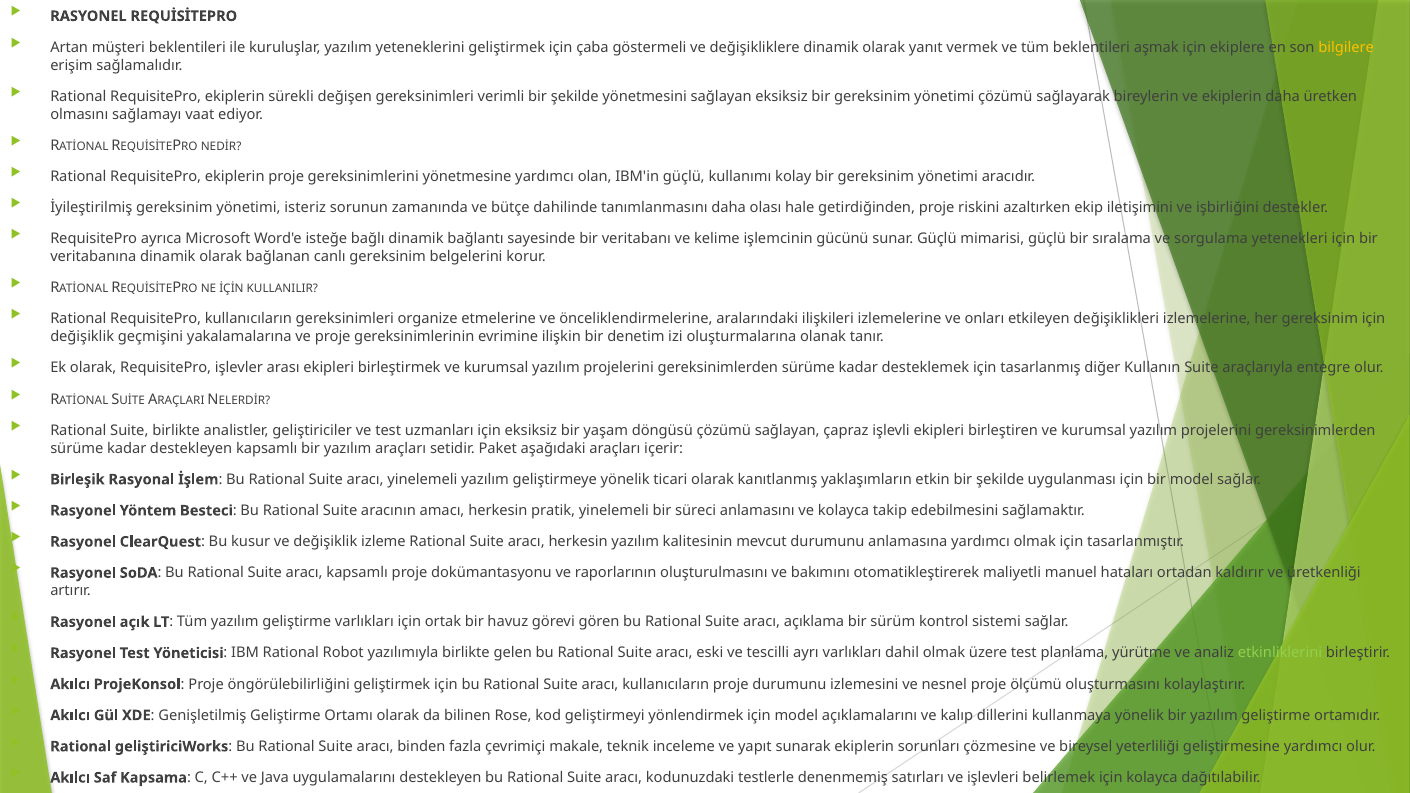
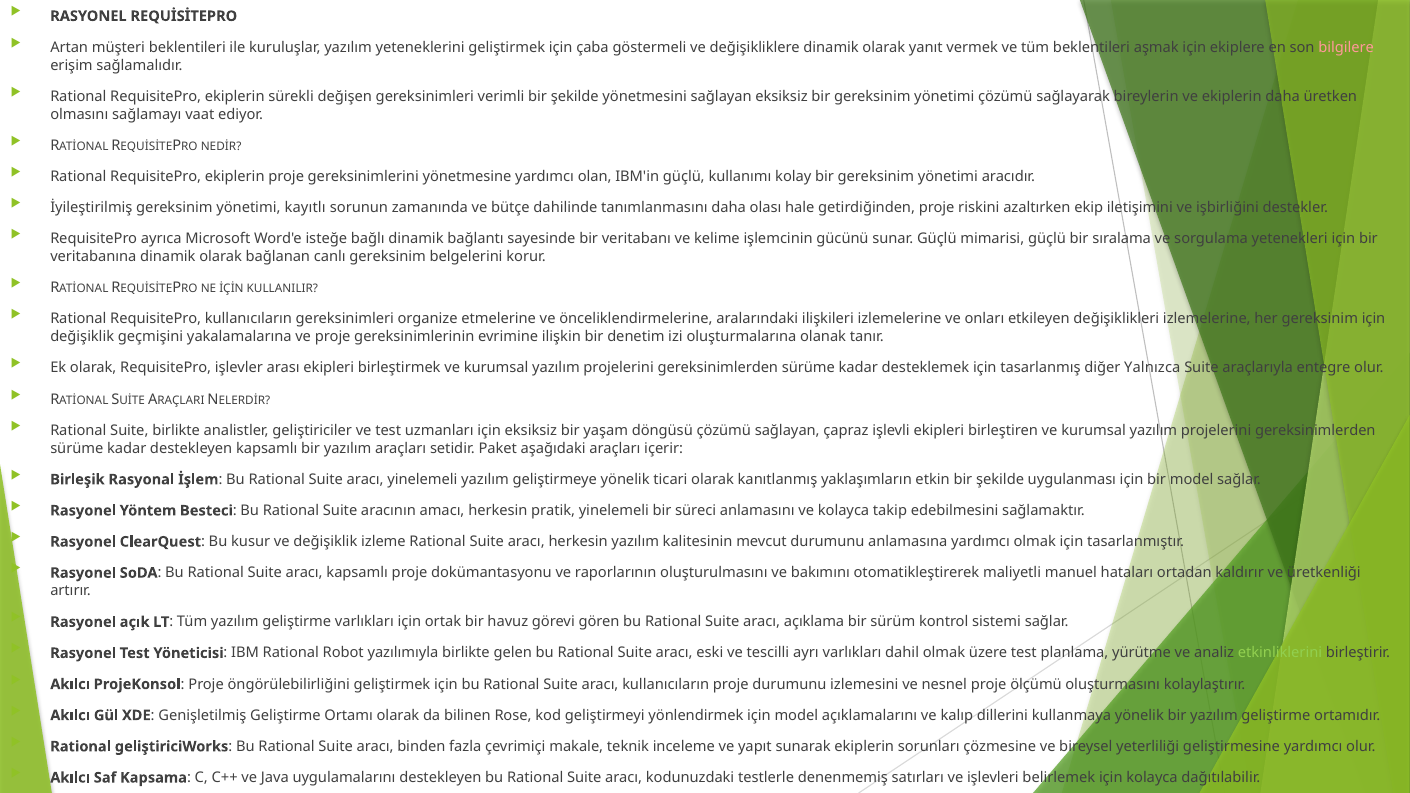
bilgilere colour: yellow -> pink (1346, 47)
isteriz: isteriz -> kayıtlı (305, 208)
Kullanın: Kullanın -> Yalnızca (1152, 368)
